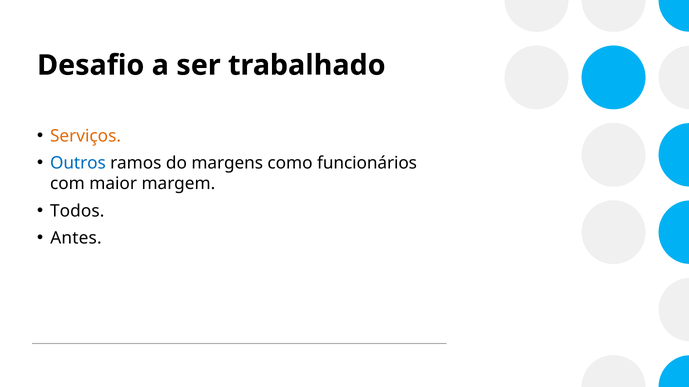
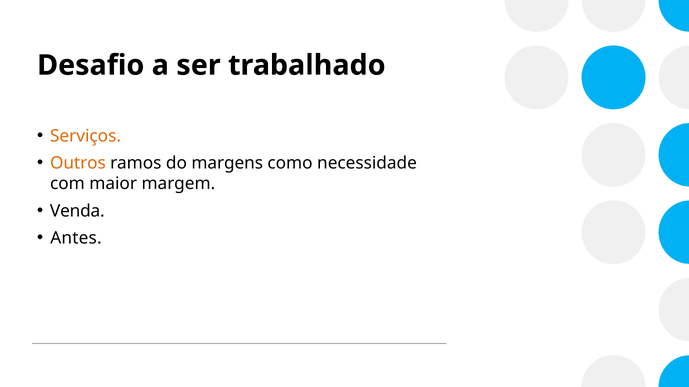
Outros colour: blue -> orange (78, 163)
funcionários: funcionários -> necessidade (367, 163)
Todos: Todos -> Venda (77, 211)
